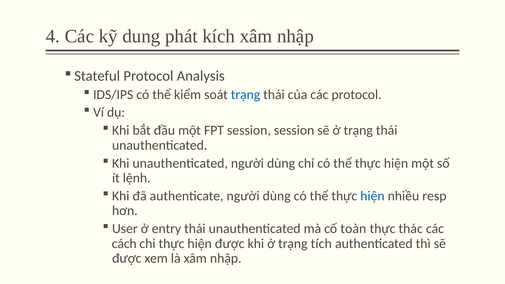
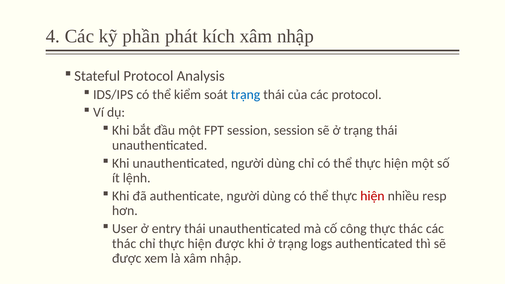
dung: dung -> phần (141, 36)
hiện colour: blue -> red (372, 196)
toàn: toàn -> công (353, 229)
cách: cách -> thác (124, 244)
tích: tích -> logs (321, 244)
